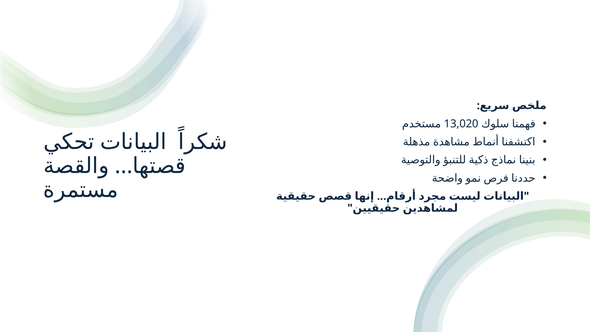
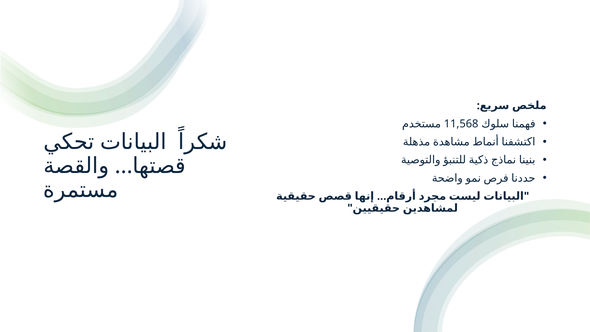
13,020: 13,020 -> 11,568 (461, 124)
